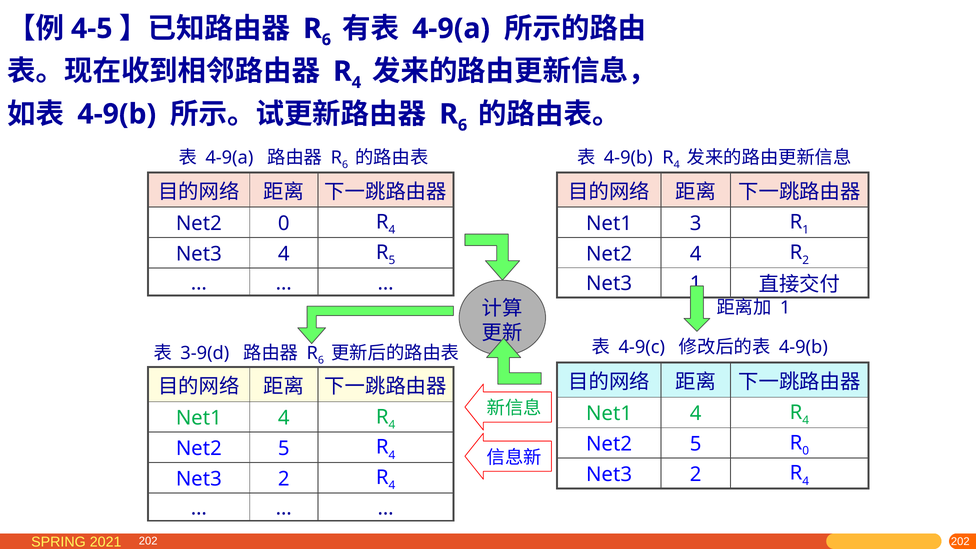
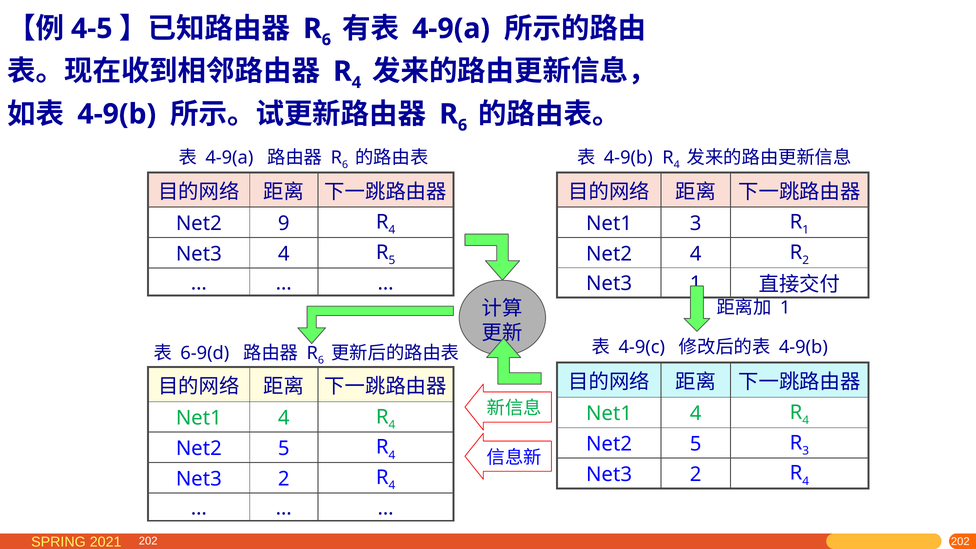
Net2 0: 0 -> 9 (284, 223)
3-9(d: 3-9(d -> 6-9(d (205, 353)
0: 0 -> 3 (806, 451)
